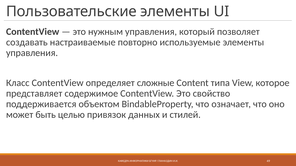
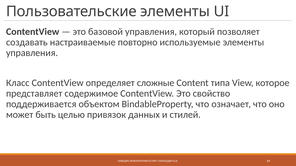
нужным: нужным -> базовой (105, 32)
